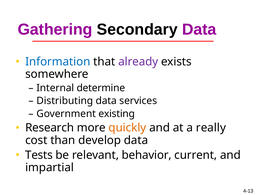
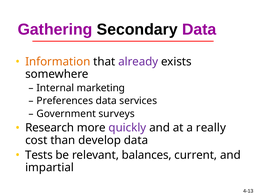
Information colour: blue -> orange (58, 61)
determine: determine -> marketing (101, 88)
Distributing: Distributing -> Preferences (65, 100)
existing: existing -> surveys (117, 113)
quickly colour: orange -> purple (127, 127)
behavior: behavior -> balances (147, 154)
